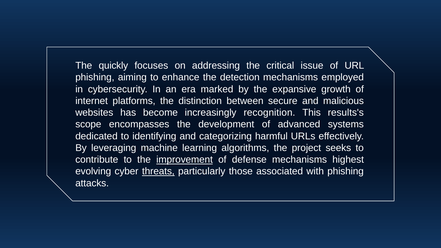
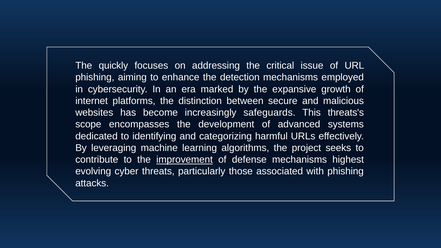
recognition: recognition -> safeguards (269, 113)
results's: results's -> threats's (346, 113)
threats underline: present -> none (158, 171)
